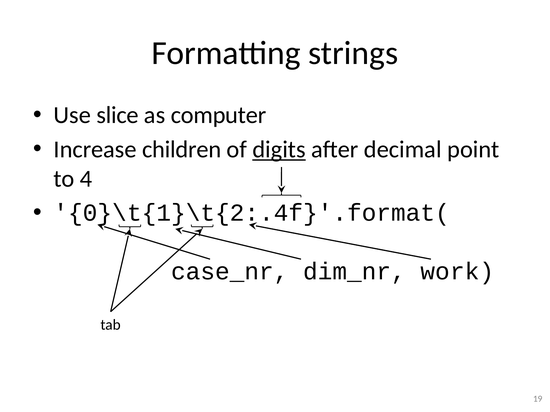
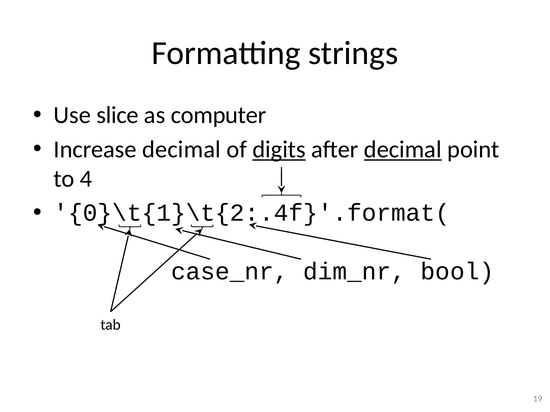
Increase children: children -> decimal (182, 150)
decimal underline: none -> present (403, 150)
work: work -> bool (457, 272)
